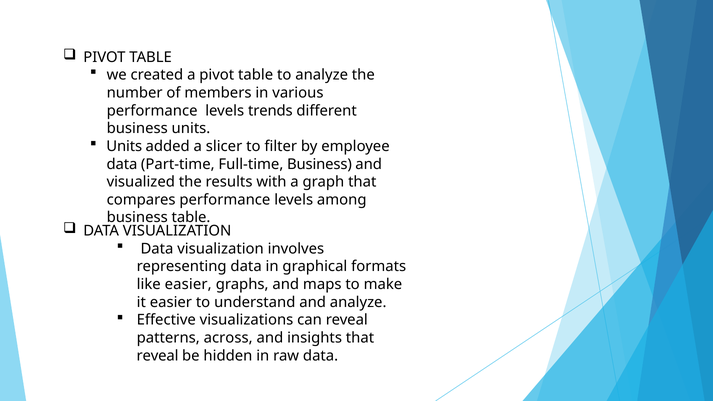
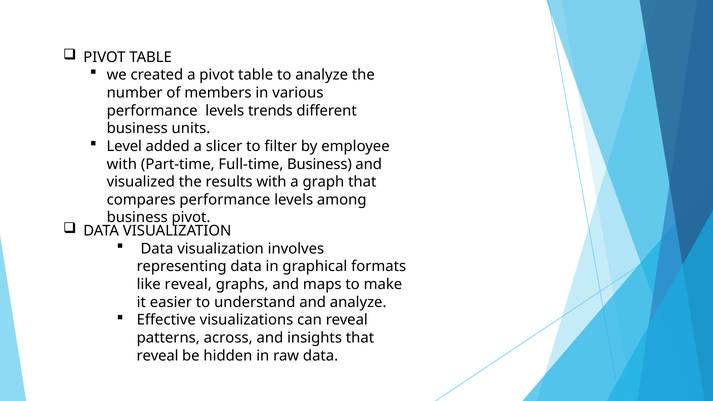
Units: Units -> Level (124, 146)
data: data -> with (122, 164)
business table: table -> pivot (191, 218)
like easier: easier -> reveal (188, 284)
